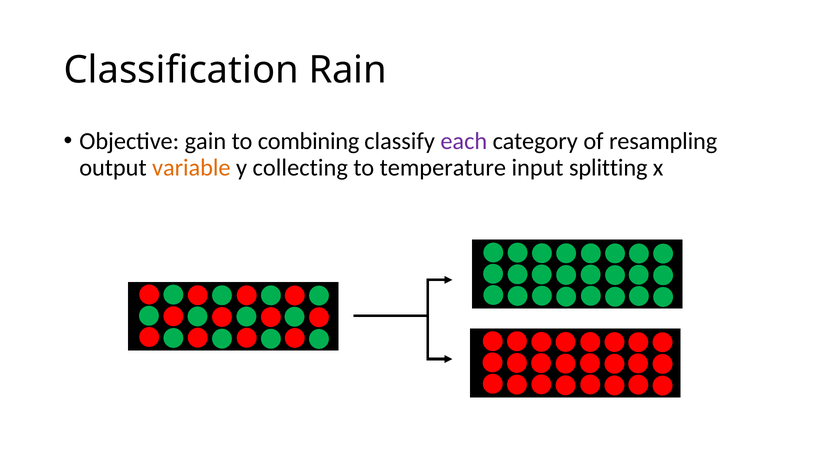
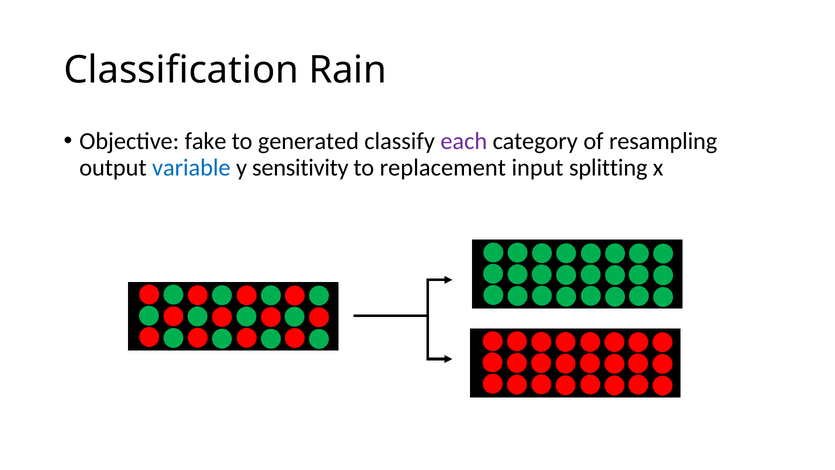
gain: gain -> fake (206, 141)
combining: combining -> generated (308, 141)
variable colour: orange -> blue (191, 167)
collecting: collecting -> sensitivity (300, 167)
temperature: temperature -> replacement (443, 167)
